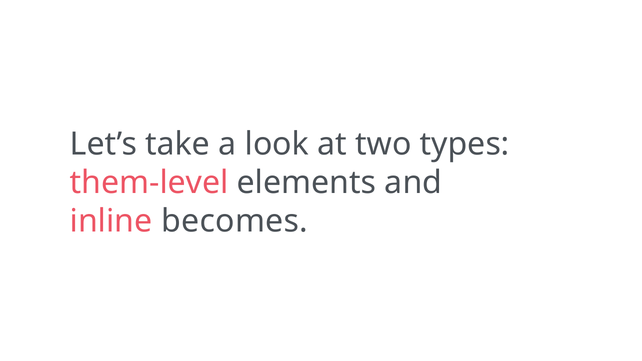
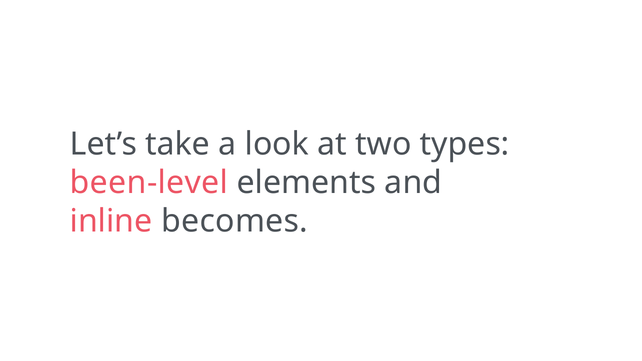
them-level: them-level -> been-level (149, 183)
